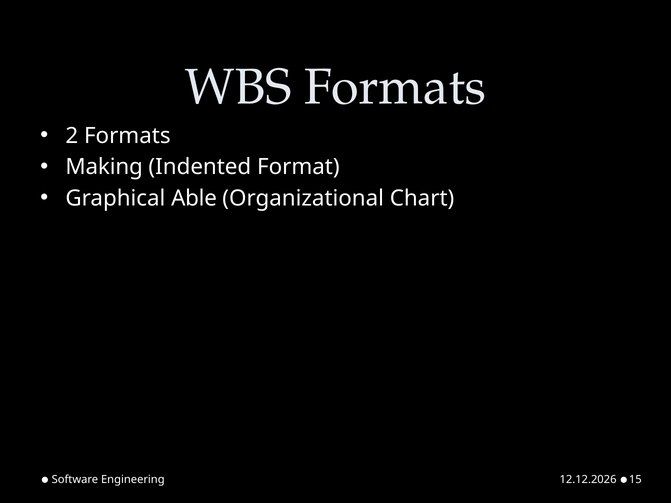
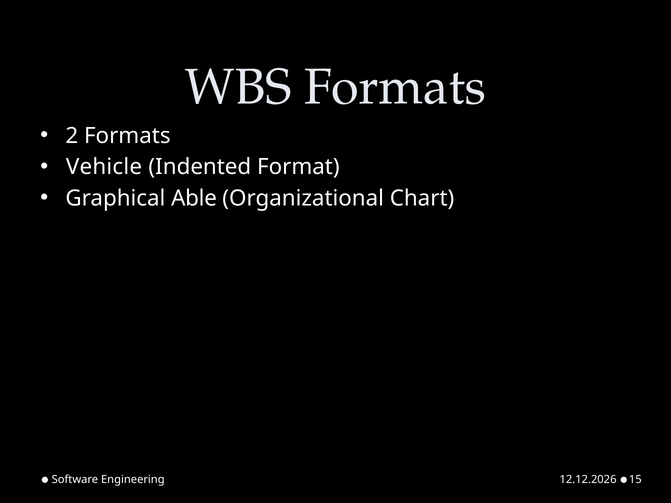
Making: Making -> Vehicle (104, 167)
